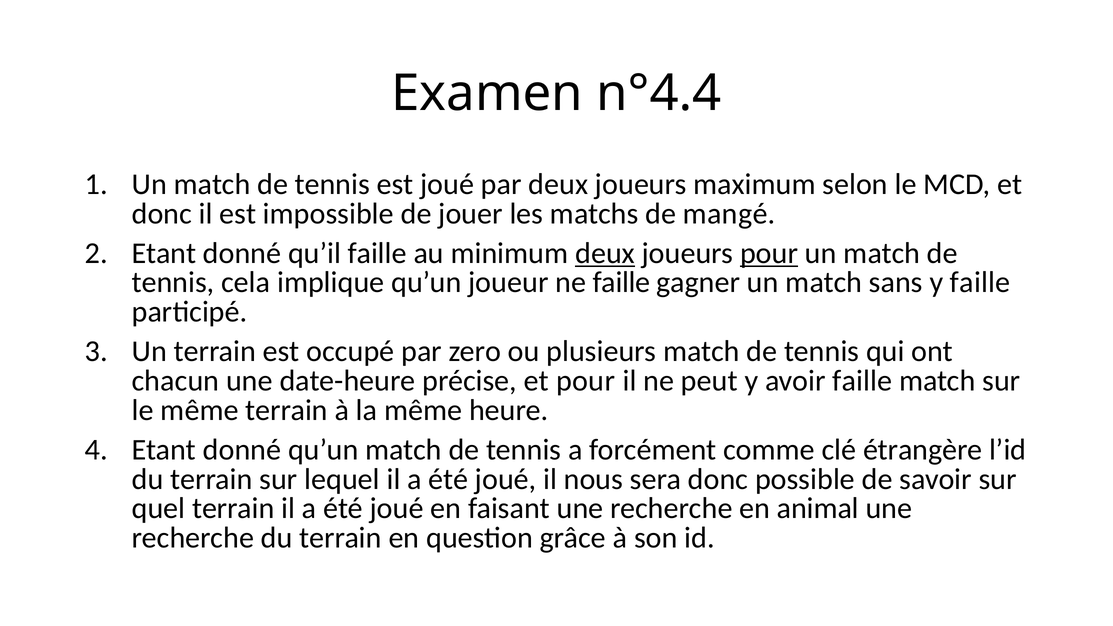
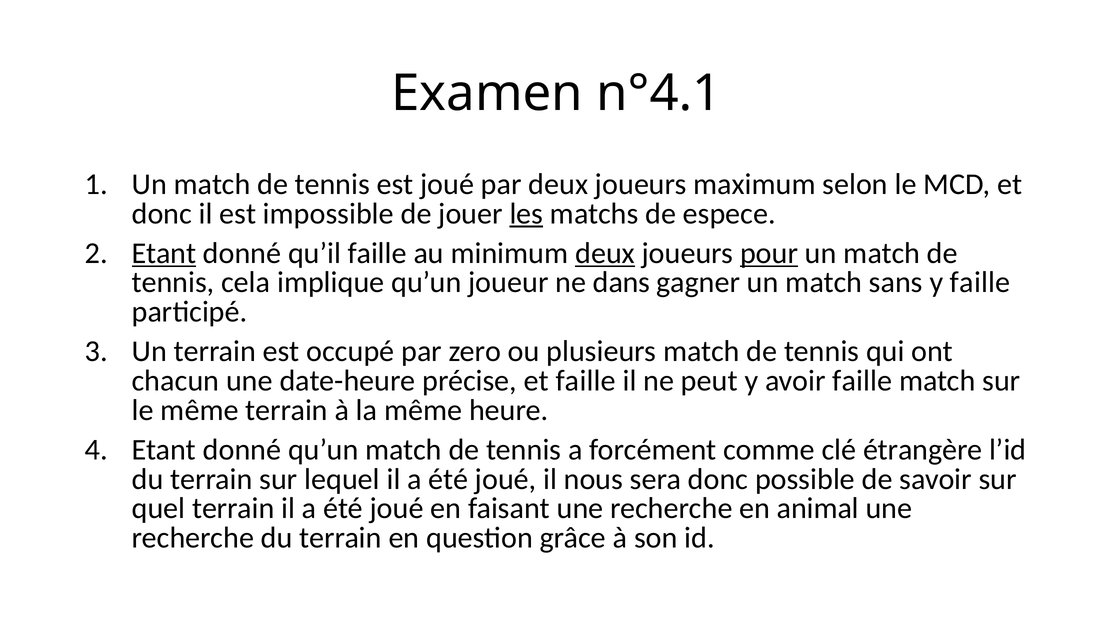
n°4.4: n°4.4 -> n°4.1 (659, 93)
les underline: none -> present (526, 214)
mangé: mangé -> espece (729, 214)
Etant underline: none -> present (164, 253)
ne faille: faille -> dans (621, 283)
et pour: pour -> faille (586, 381)
